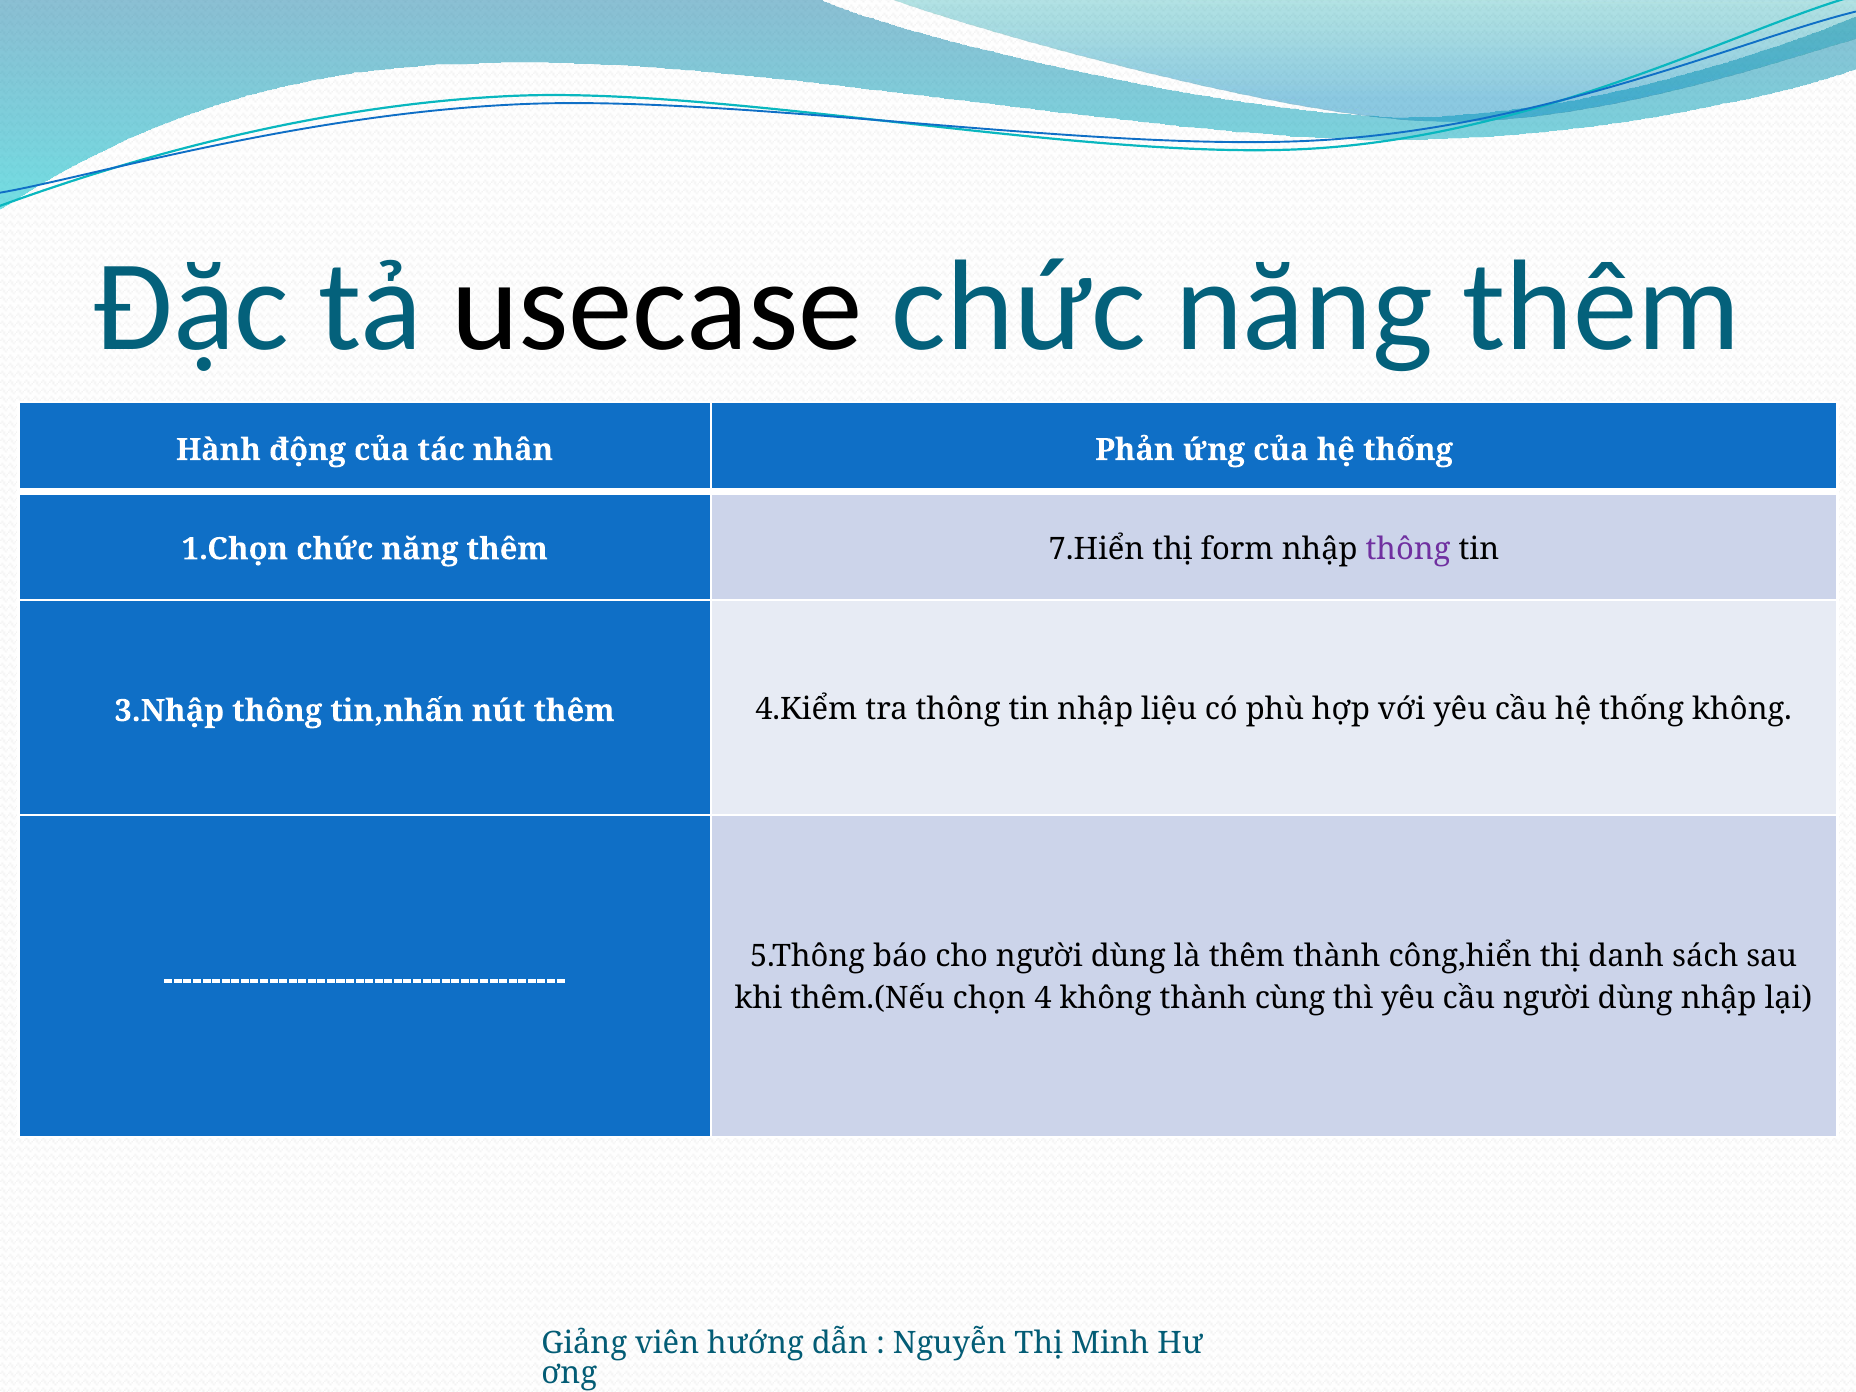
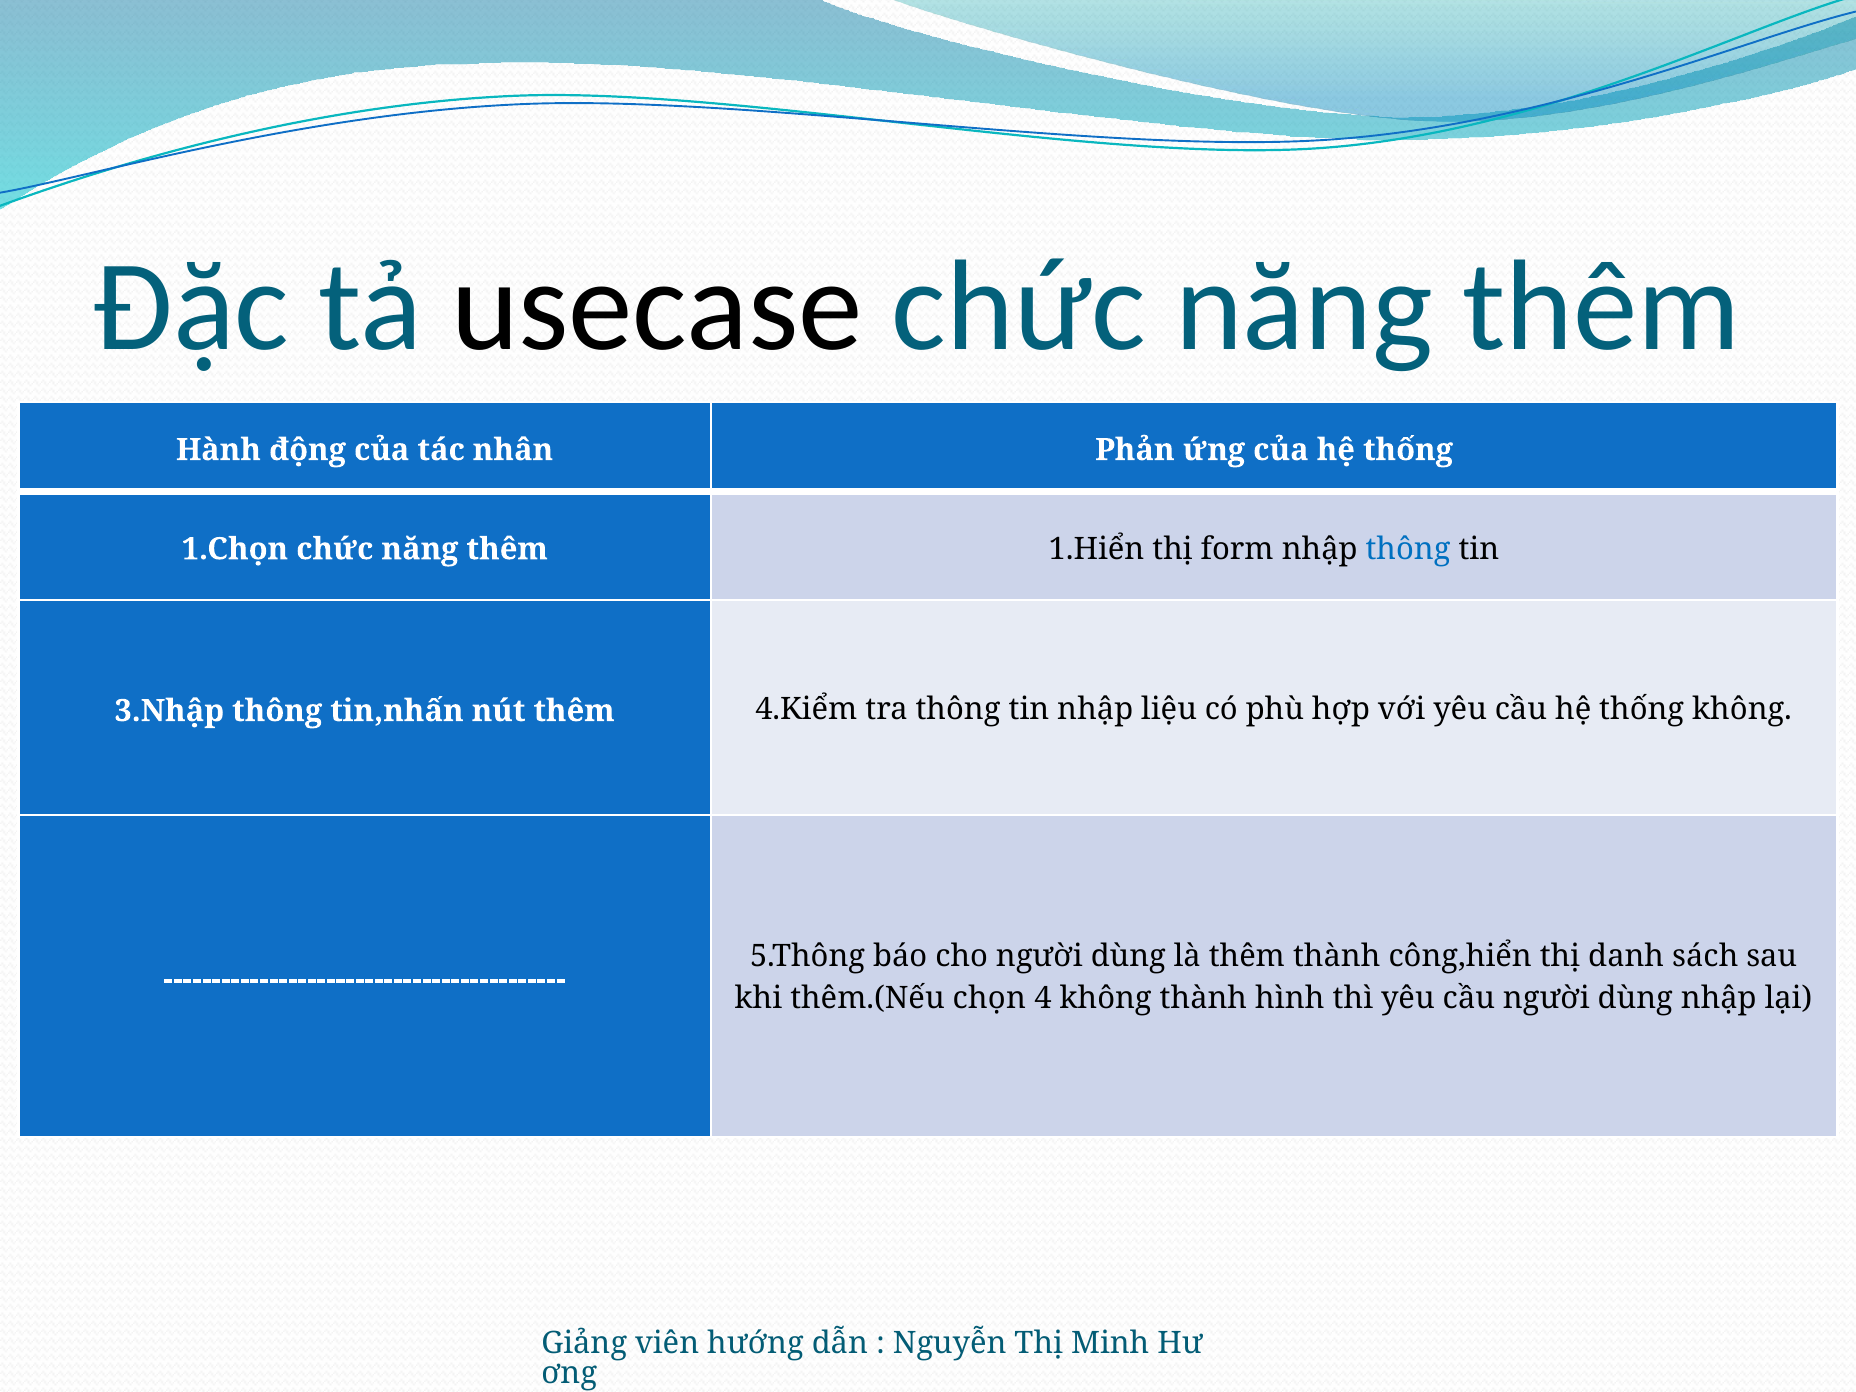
7.Hiển: 7.Hiển -> 1.Hiển (1097, 549)
thông colour: purple -> blue (1408, 549)
cùng: cùng -> hình (1290, 999)
